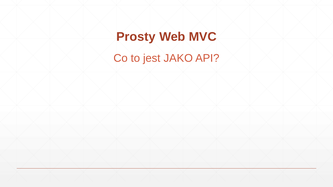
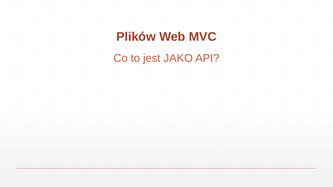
Prosty: Prosty -> Plików (136, 37)
